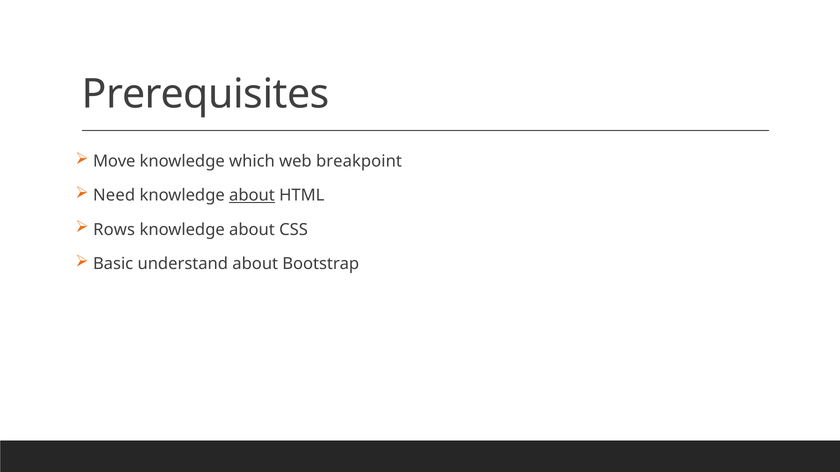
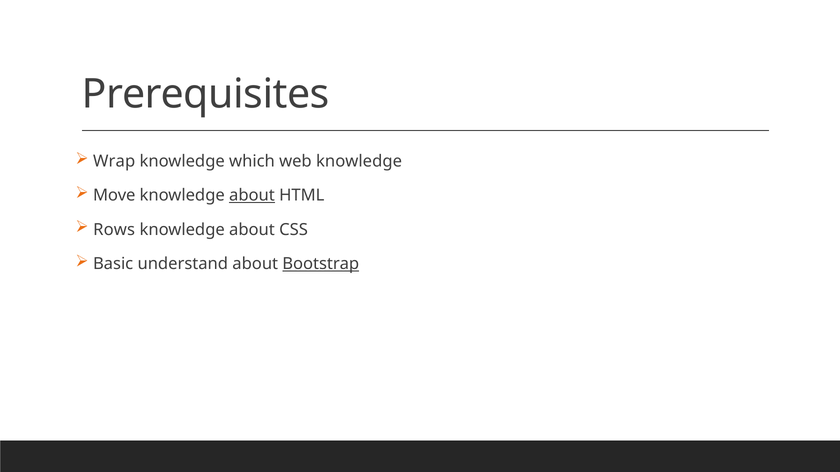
Move: Move -> Wrap (114, 162)
web breakpoint: breakpoint -> knowledge (359, 162)
Need: Need -> Move (114, 196)
Bootstrap underline: none -> present (321, 264)
